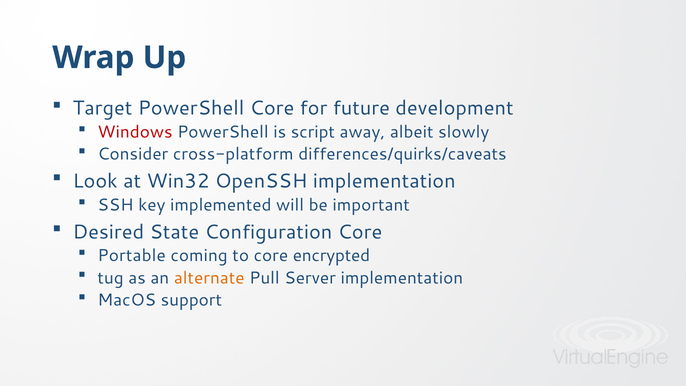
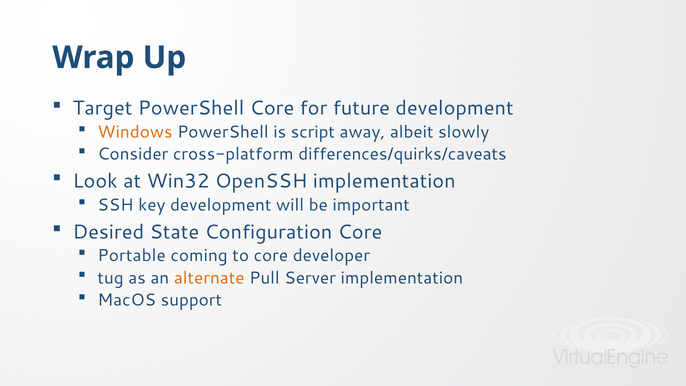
Windows colour: red -> orange (135, 132)
key implemented: implemented -> development (221, 205)
encrypted: encrypted -> developer (331, 256)
